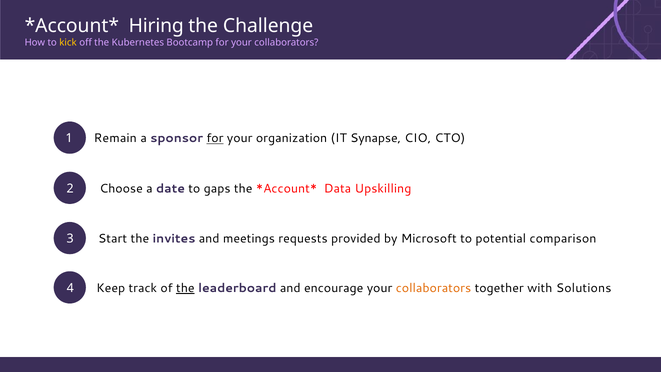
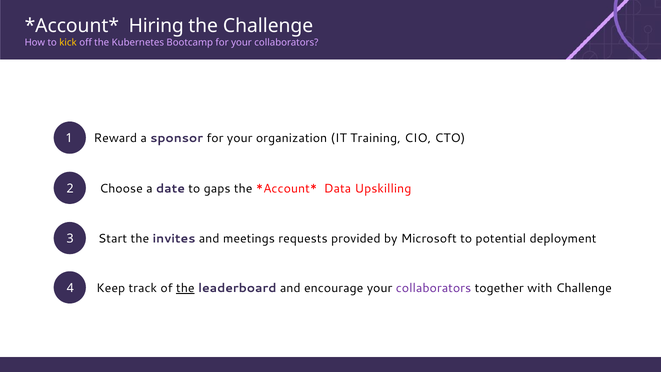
Remain: Remain -> Reward (115, 138)
for underline: present -> none (215, 138)
Synapse: Synapse -> Training (375, 138)
comparison: comparison -> deployment (563, 239)
collaborators colour: orange -> purple (434, 288)
with Solutions: Solutions -> Challenge (584, 288)
